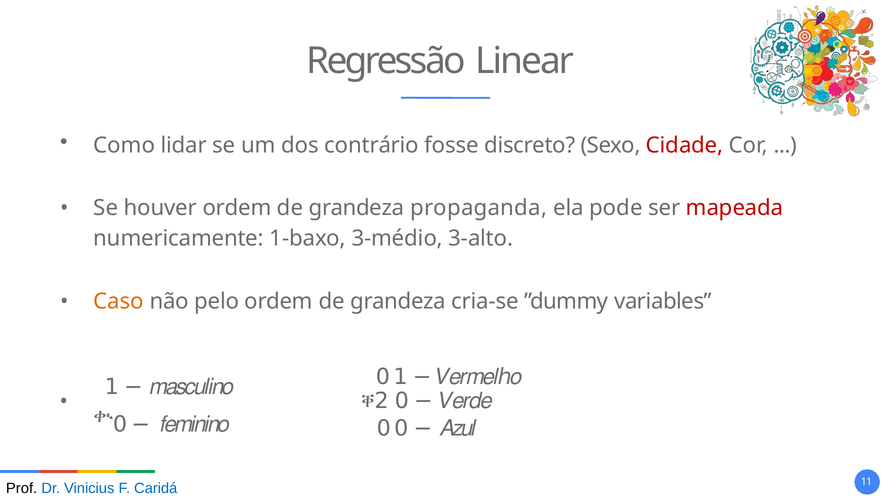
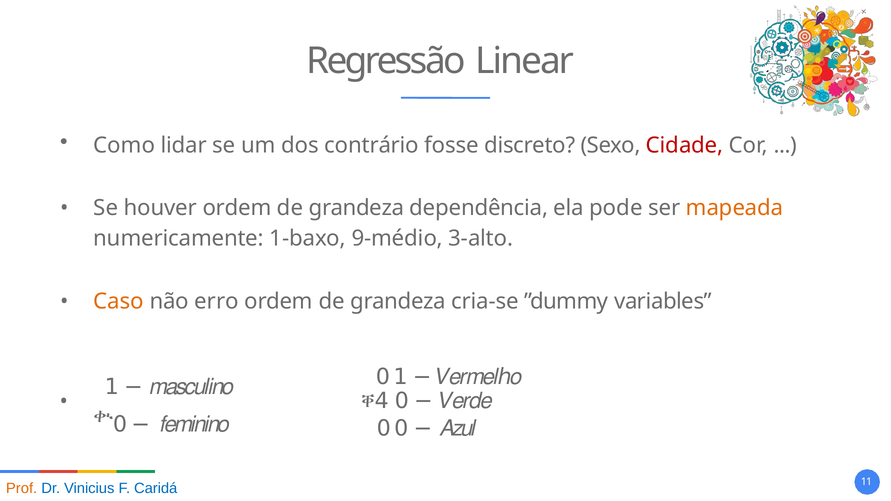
propaganda: propaganda -> dependência (479, 208)
mapeada colour: red -> orange (735, 208)
3-médio: 3-médio -> 9-médio (397, 239)
pelo: pelo -> erro (217, 302)
2: 2 -> 4 (382, 401)
Prof colour: black -> orange (22, 489)
